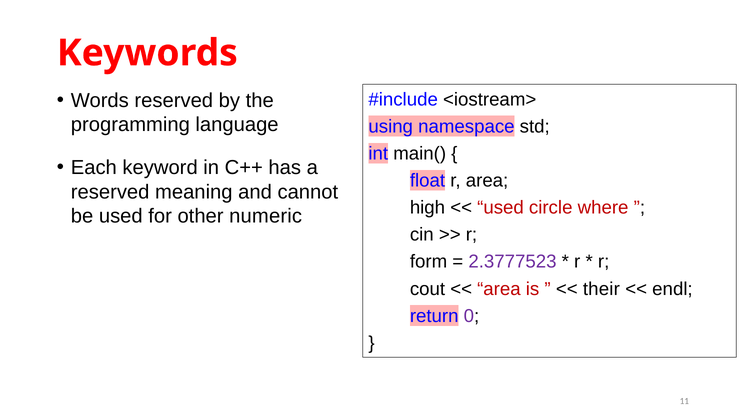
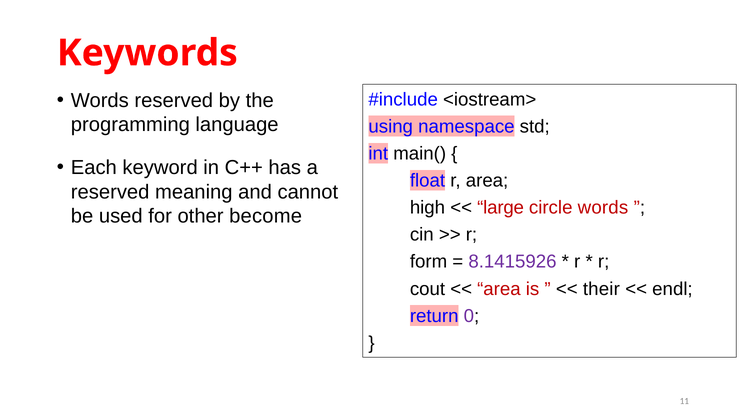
used: used -> large (501, 207)
circle where: where -> words (603, 207)
numeric: numeric -> become (266, 216)
2.3777523: 2.3777523 -> 8.1415926 (513, 262)
